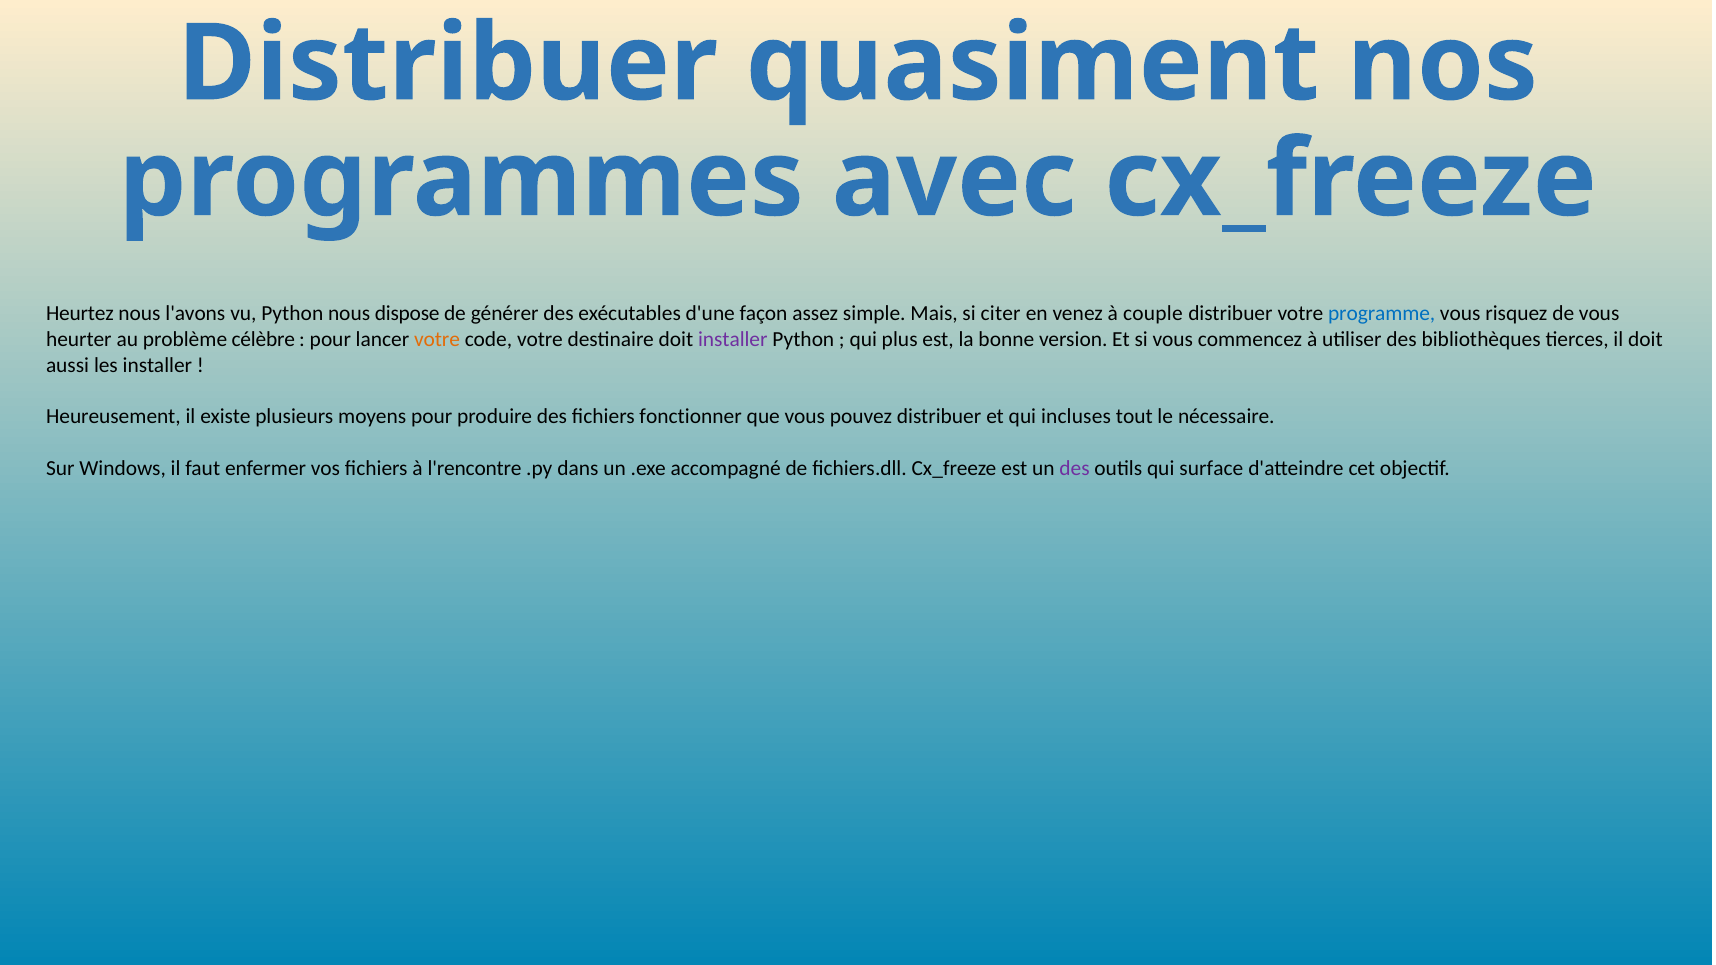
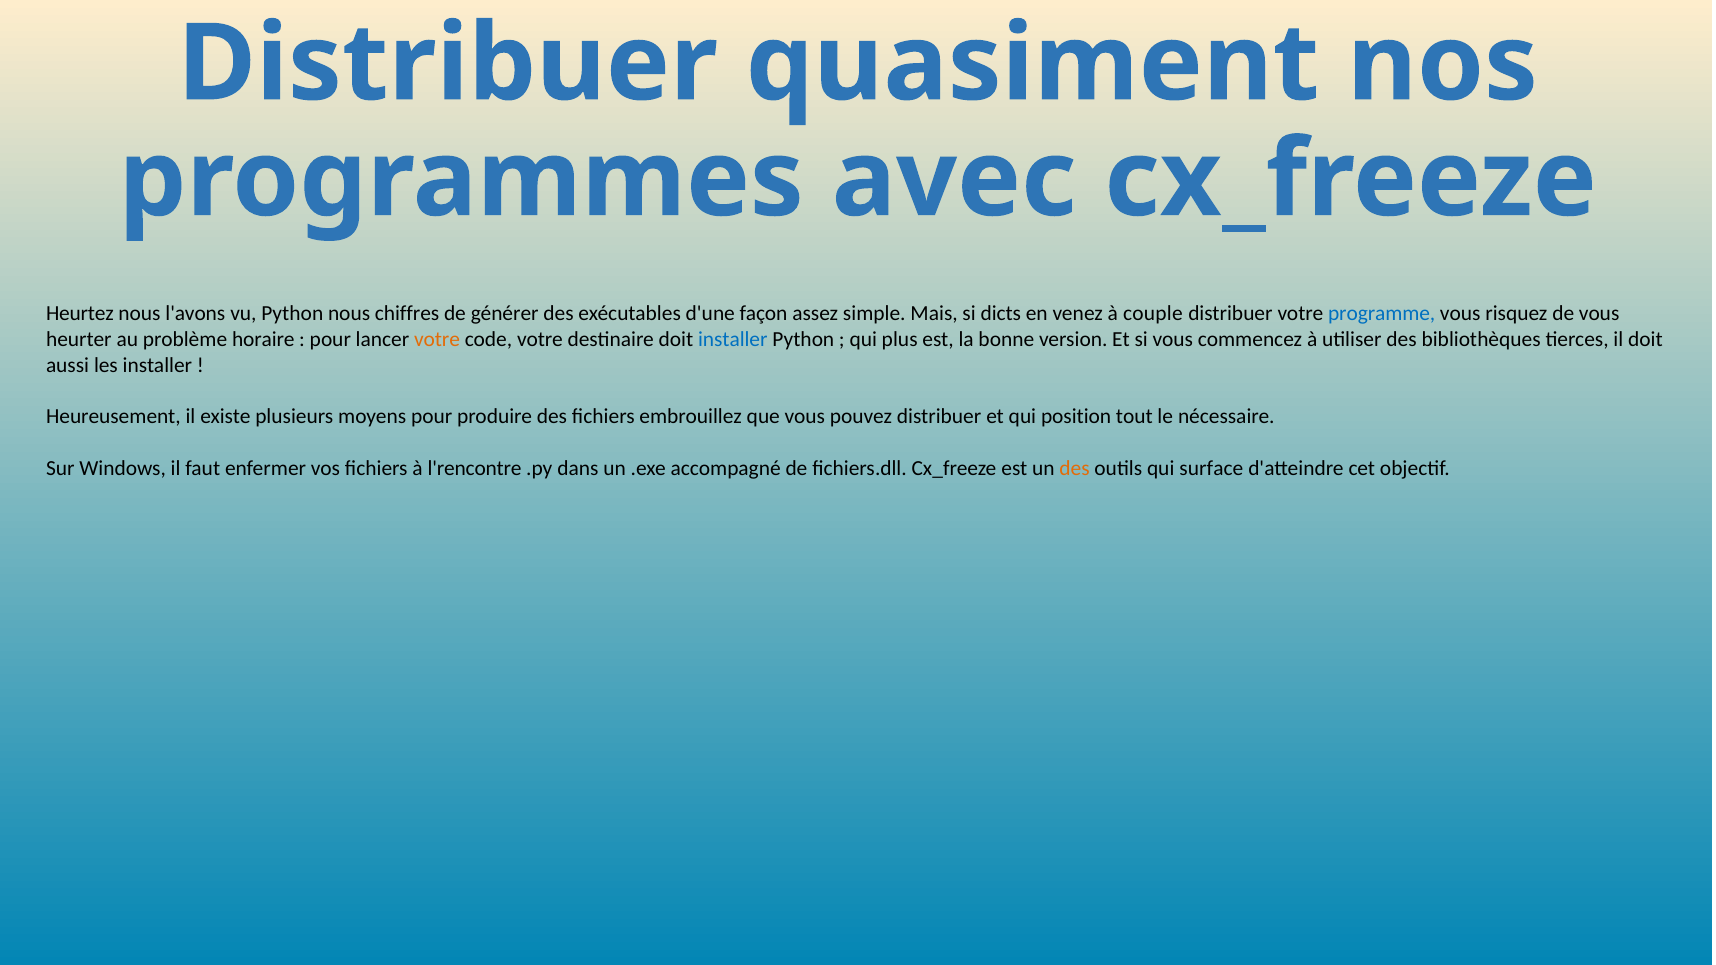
dispose: dispose -> chiffres (407, 314)
citer: citer -> dicts (1001, 314)
célèbre: célèbre -> horaire (263, 340)
installer colour: purple -> blue (733, 340)
fonctionner: fonctionner -> embrouillez (691, 417)
incluses: incluses -> position (1076, 417)
des colour: purple -> orange (1075, 468)
